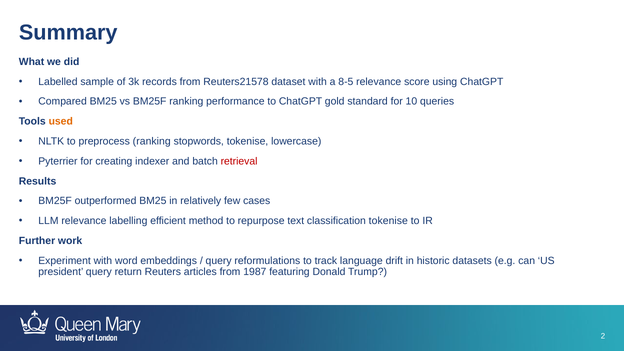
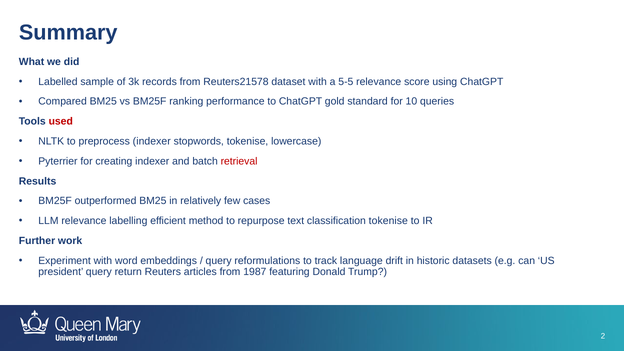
8-5: 8-5 -> 5-5 (346, 82)
used colour: orange -> red (61, 121)
preprocess ranking: ranking -> indexer (152, 141)
